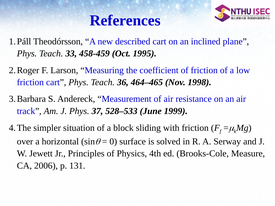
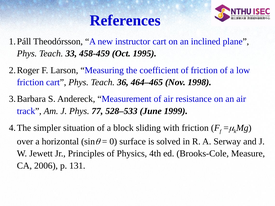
described: described -> instructor (133, 42)
37: 37 -> 77 (97, 111)
